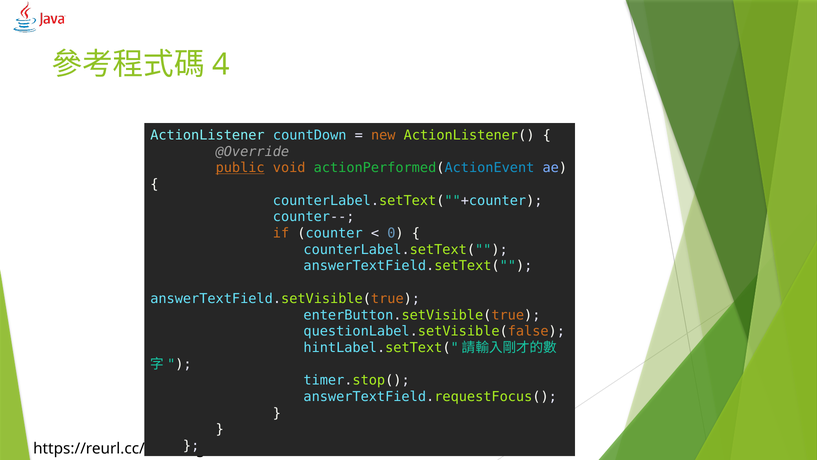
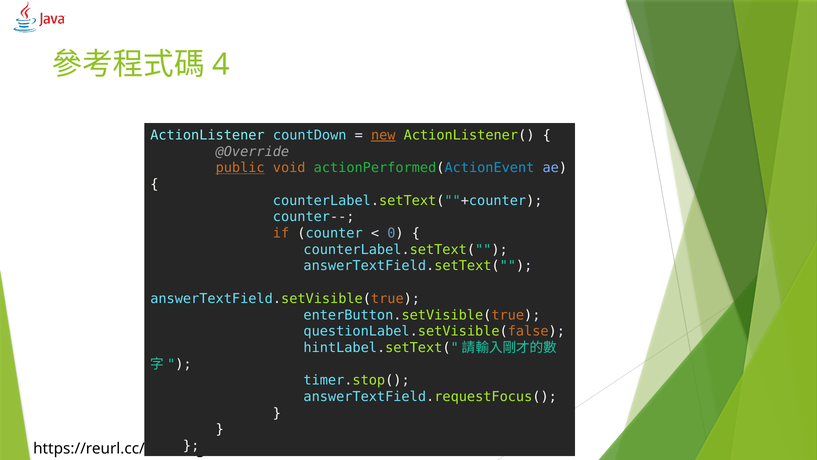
new underline: none -> present (383, 135)
